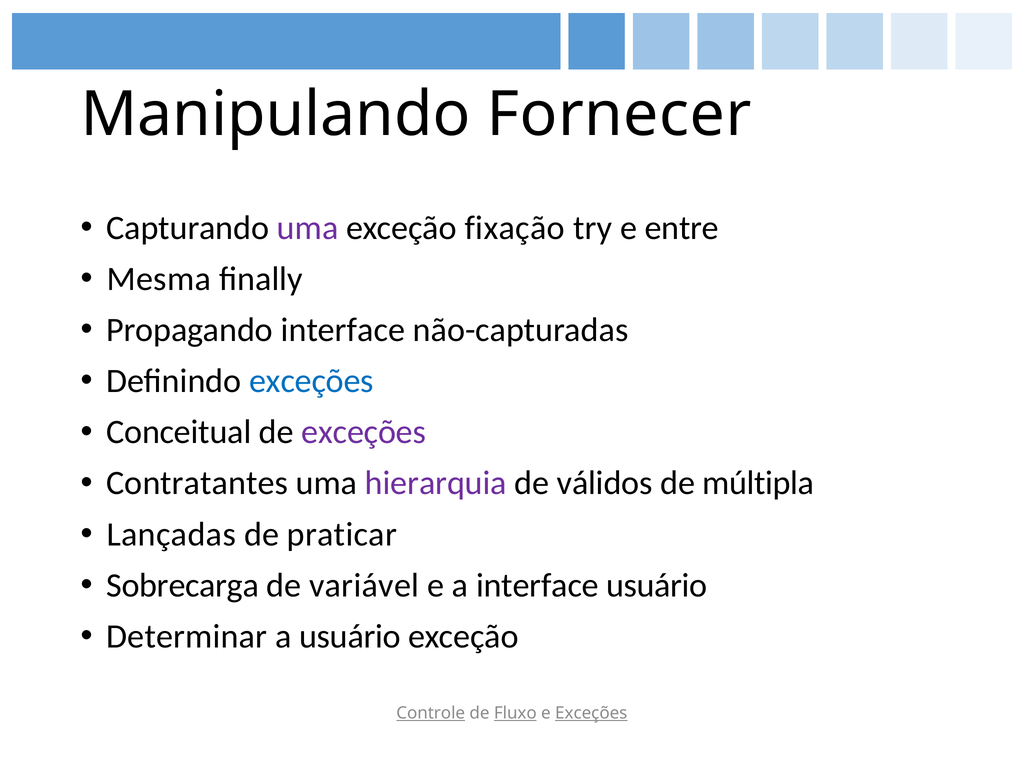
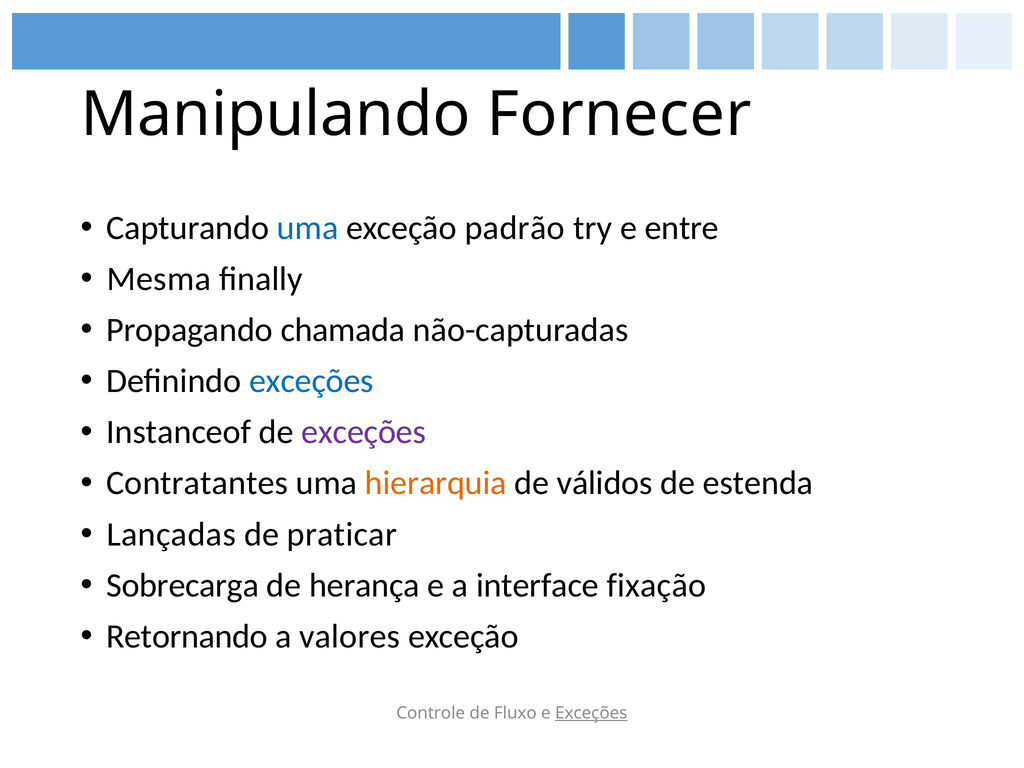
uma colour: purple -> blue (308, 228)
fixação: fixação -> padrão (515, 228)
Propagando interface: interface -> chamada (343, 330)
Conceitual: Conceitual -> Instanceof (179, 432)
hierarquia colour: purple -> orange (436, 483)
múltipla: múltipla -> estenda (758, 483)
variável: variável -> herança (364, 585)
interface usuário: usuário -> fixação (656, 585)
Determinar: Determinar -> Retornando (187, 636)
a usuário: usuário -> valores (350, 636)
Controle underline: present -> none (431, 713)
Fluxo underline: present -> none (515, 713)
